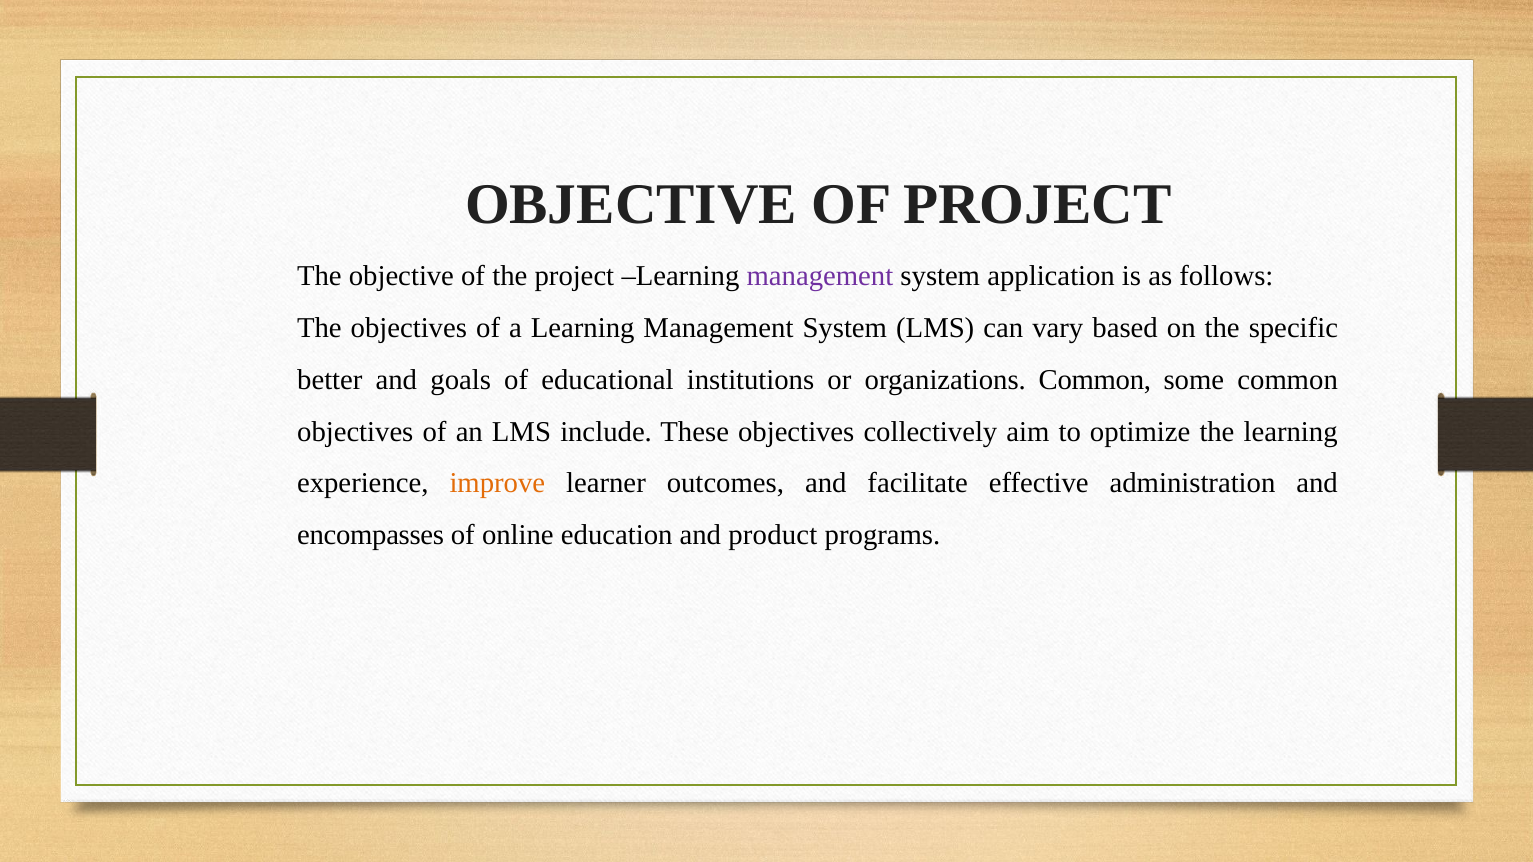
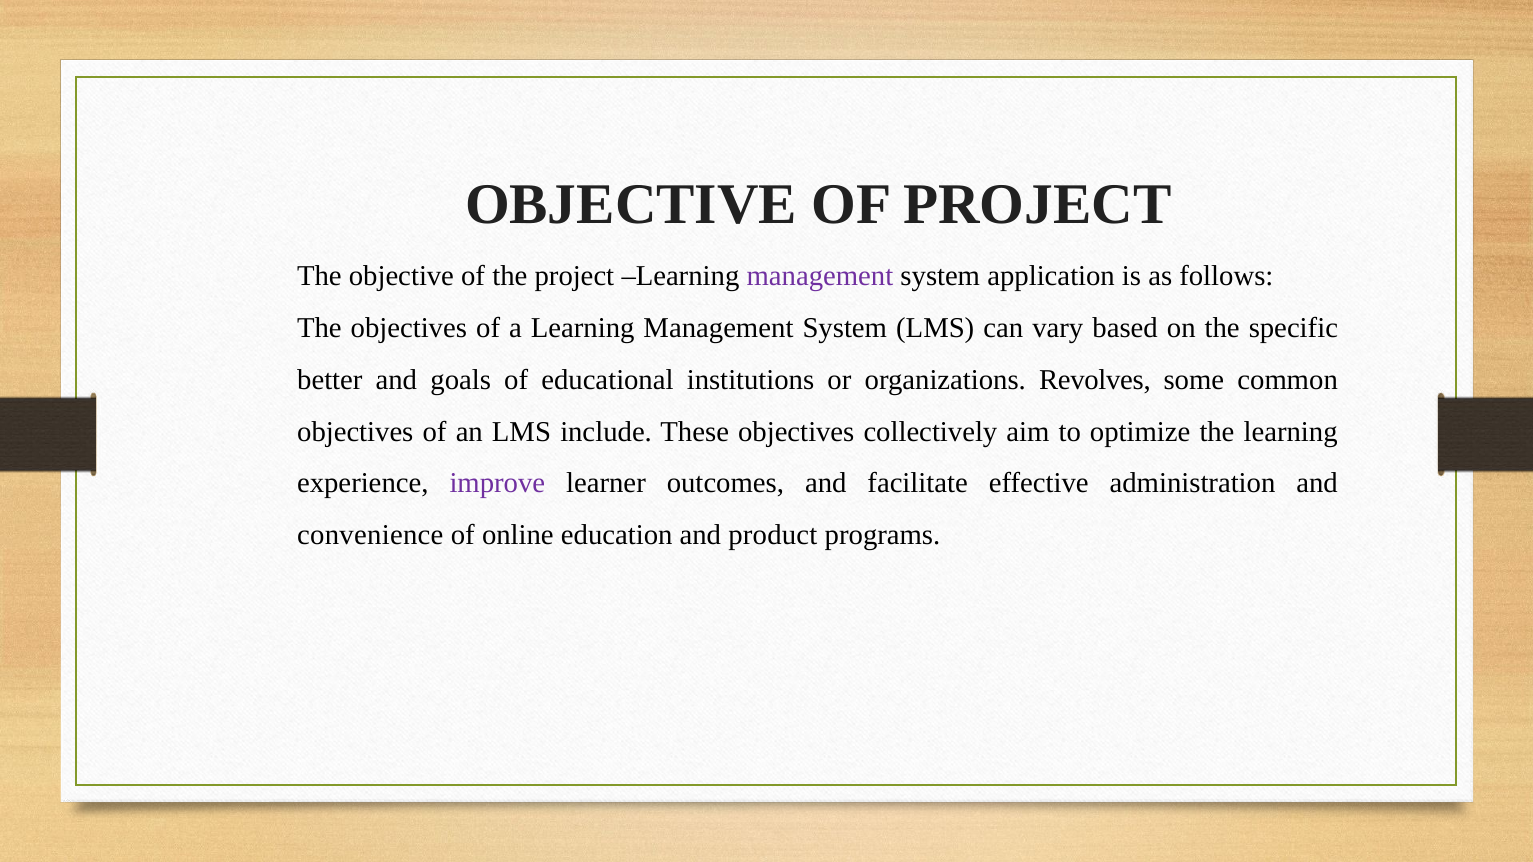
organizations Common: Common -> Revolves (1095, 380)
improve colour: orange -> purple (497, 484)
encompasses: encompasses -> convenience (370, 535)
